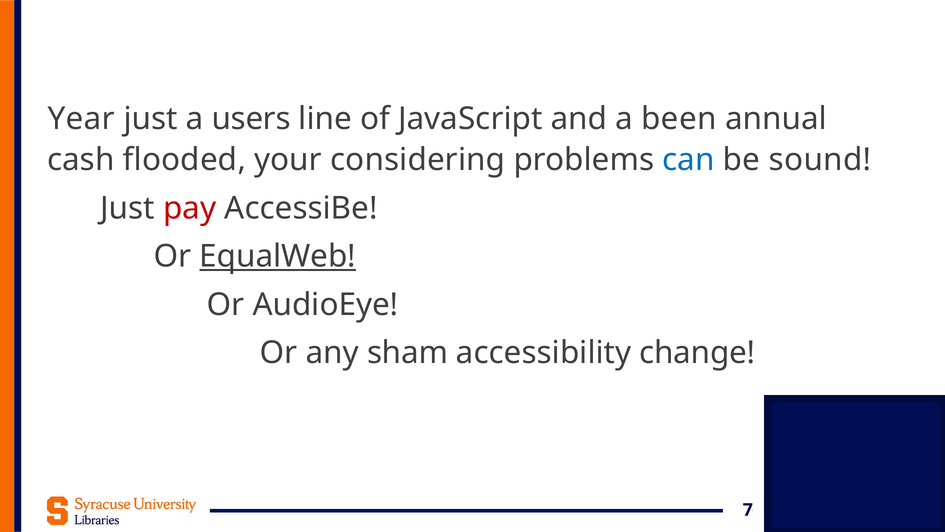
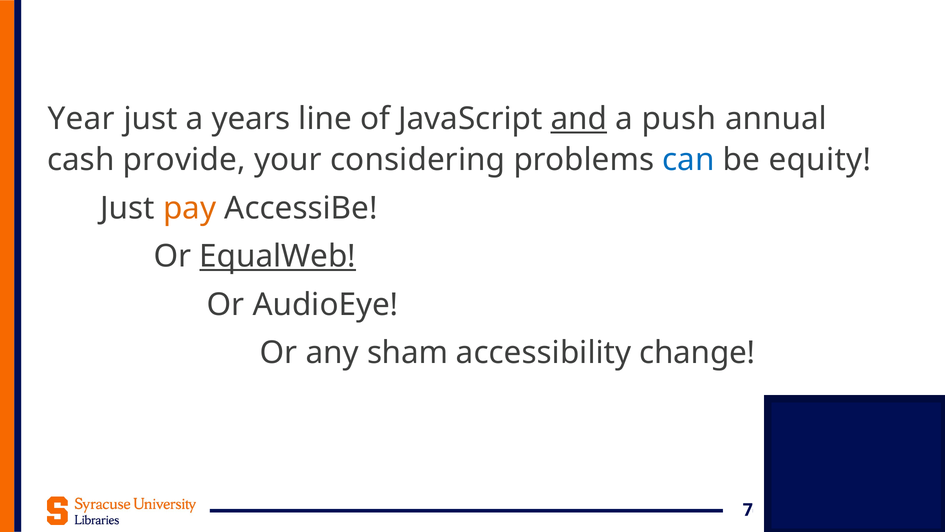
users: users -> years (251, 119)
and underline: none -> present (579, 119)
been: been -> push (679, 119)
flooded: flooded -> provide (184, 160)
sound: sound -> equity (820, 160)
pay colour: red -> orange (190, 208)
